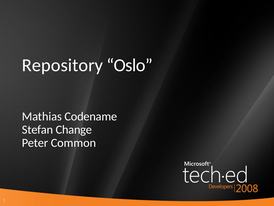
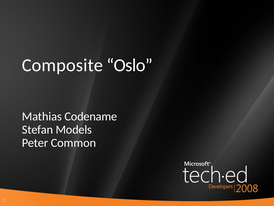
Repository: Repository -> Composite (62, 65)
Change: Change -> Models (74, 129)
